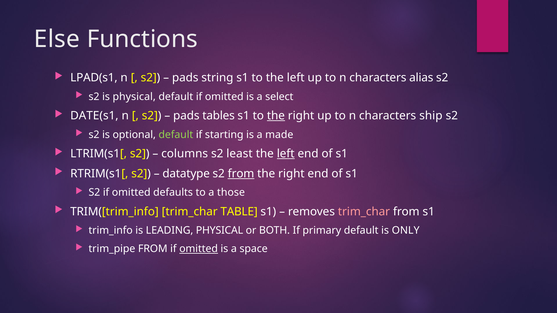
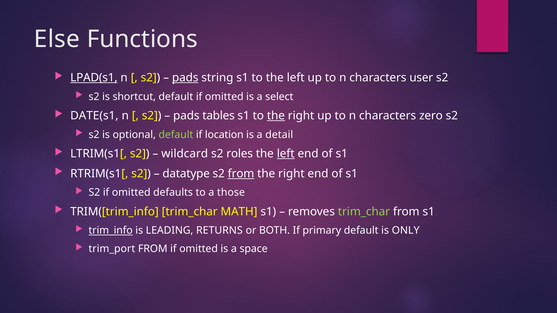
LPAD(s1 underline: none -> present (94, 78)
pads underline: none -> present (185, 78)
alias: alias -> user (421, 78)
is physical: physical -> shortcut (134, 97)
ship: ship -> zero (431, 116)
starting: starting -> location (224, 135)
made: made -> detail (279, 135)
columns: columns -> wildcard (185, 154)
least: least -> roles (240, 154)
TABLE: TABLE -> MATH (239, 212)
trim_char colour: pink -> light green (364, 212)
trim_info underline: none -> present (111, 231)
LEADING PHYSICAL: PHYSICAL -> RETURNS (219, 231)
trim_pipe: trim_pipe -> trim_port (112, 249)
omitted underline: present -> none (199, 249)
